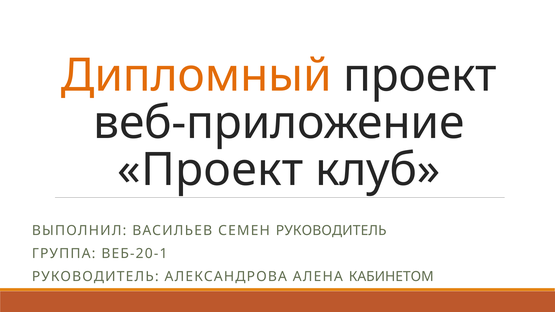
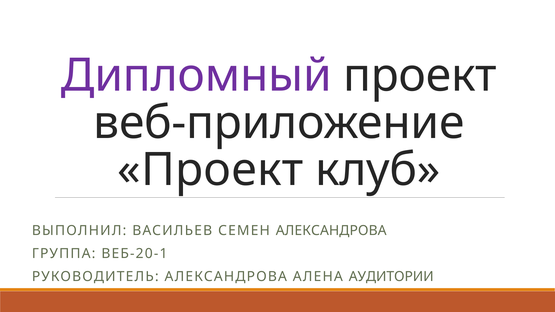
Дипломный colour: orange -> purple (196, 76)
СЕМЕН РУКОВОДИТЕЛЬ: РУКОВОДИТЕЛЬ -> АЛЕКСАНДРОВА (331, 231)
КАБИНЕТОМ: КАБИНЕТОМ -> АУДИТОРИИ (391, 277)
